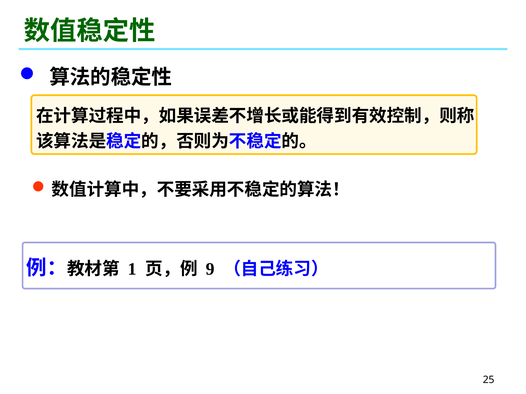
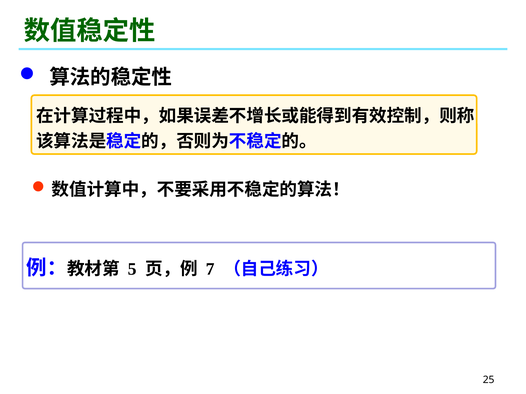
1: 1 -> 5 (132, 269)
9: 9 -> 7 (210, 269)
